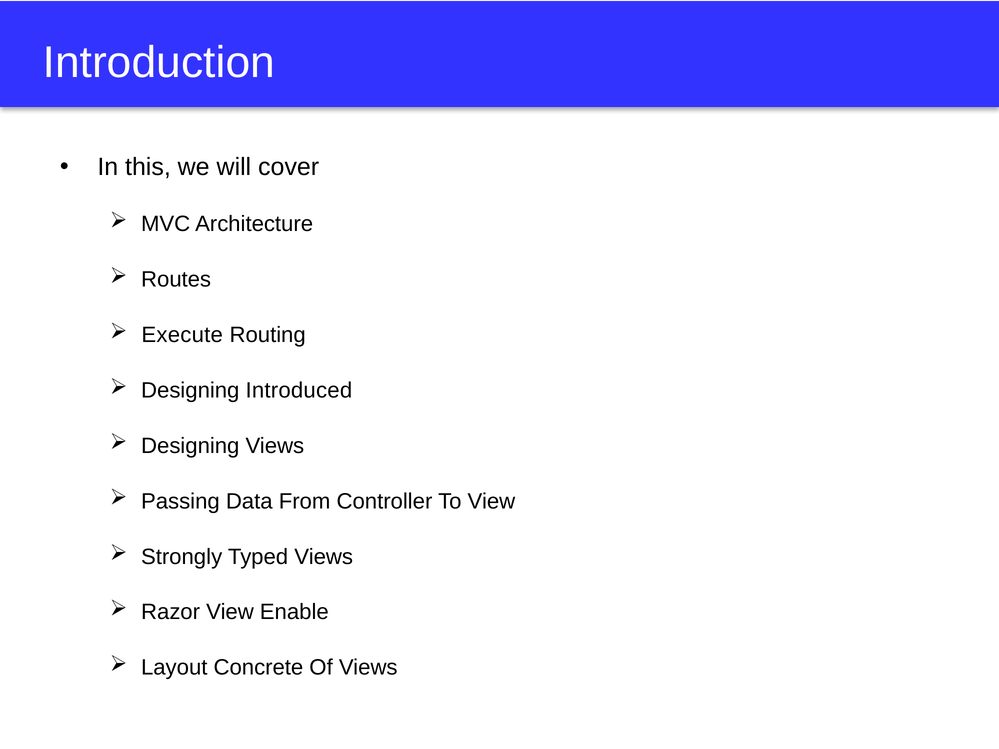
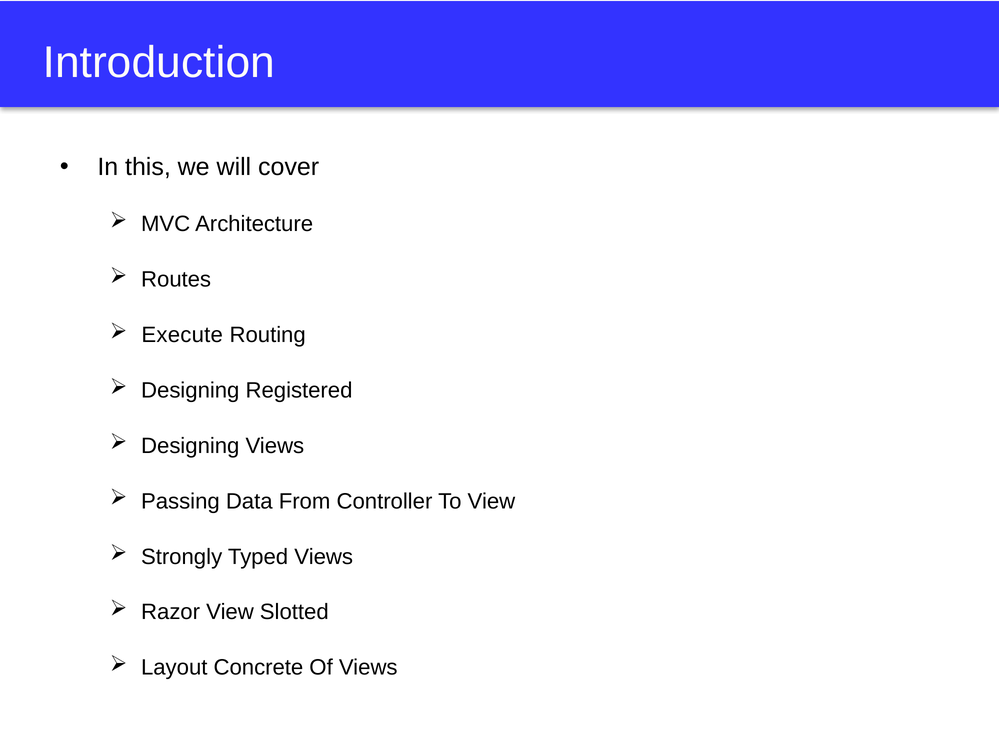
Introduced: Introduced -> Registered (299, 391)
Enable: Enable -> Slotted (294, 612)
